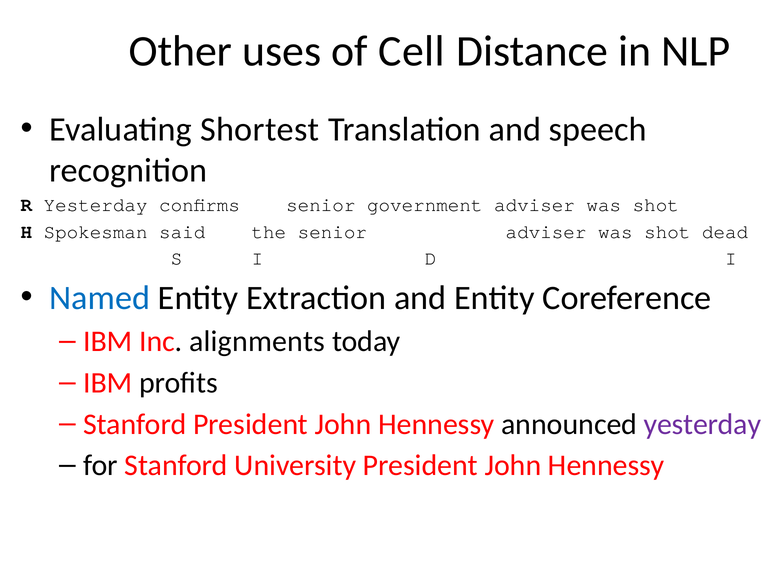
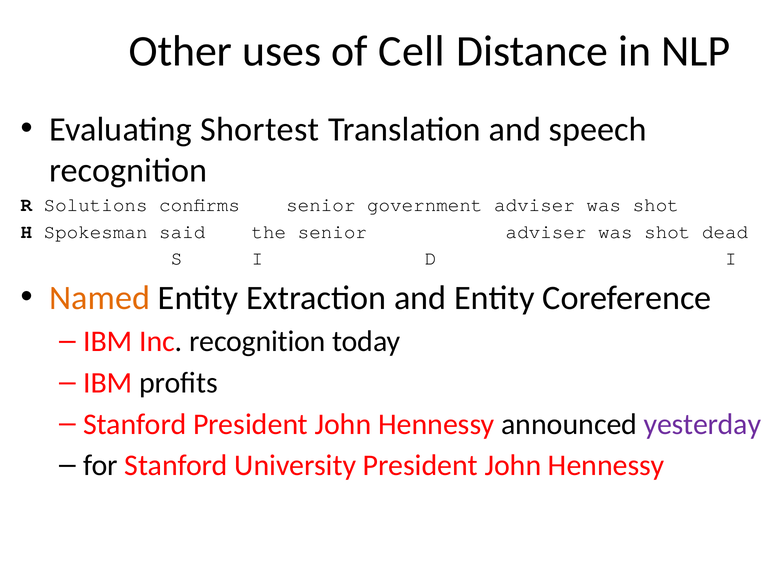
R Yesterday: Yesterday -> Solutions (96, 205)
Named colour: blue -> orange (100, 298)
Inc alignments: alignments -> recognition (257, 342)
